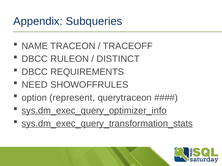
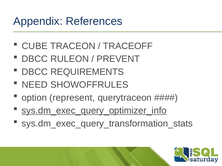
Subqueries: Subqueries -> References (94, 21)
NAME: NAME -> CUBE (35, 46)
DISTINCT: DISTINCT -> PREVENT (118, 59)
sys.dm_exec_query_transformation_stats underline: present -> none (107, 124)
